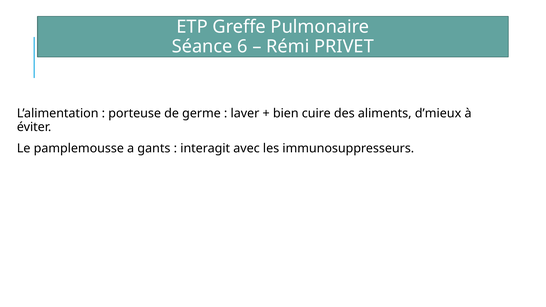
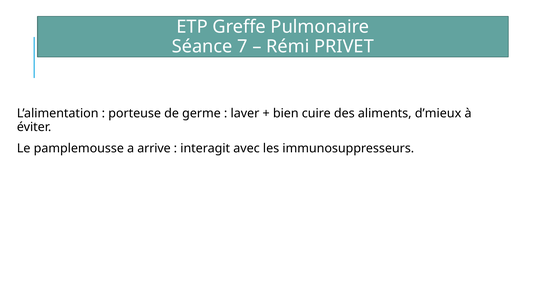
6: 6 -> 7 (242, 46)
gants: gants -> arrive (154, 148)
